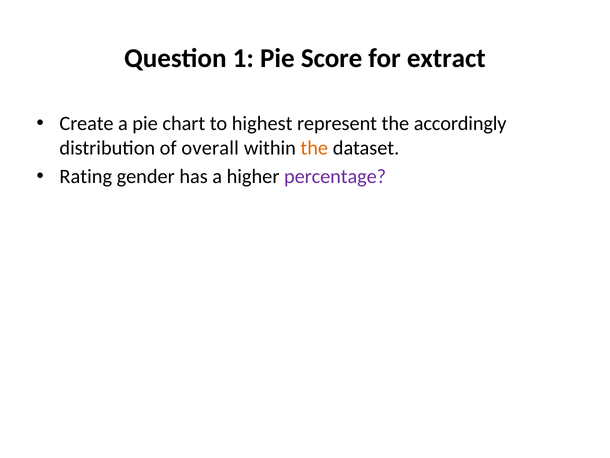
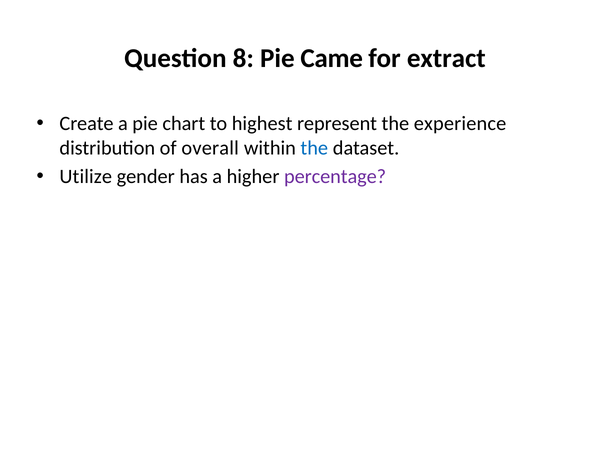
1: 1 -> 8 (243, 58)
Score: Score -> Came (332, 58)
accordingly: accordingly -> experience (460, 123)
the colour: orange -> blue (314, 148)
Rating: Rating -> Utilize (86, 176)
